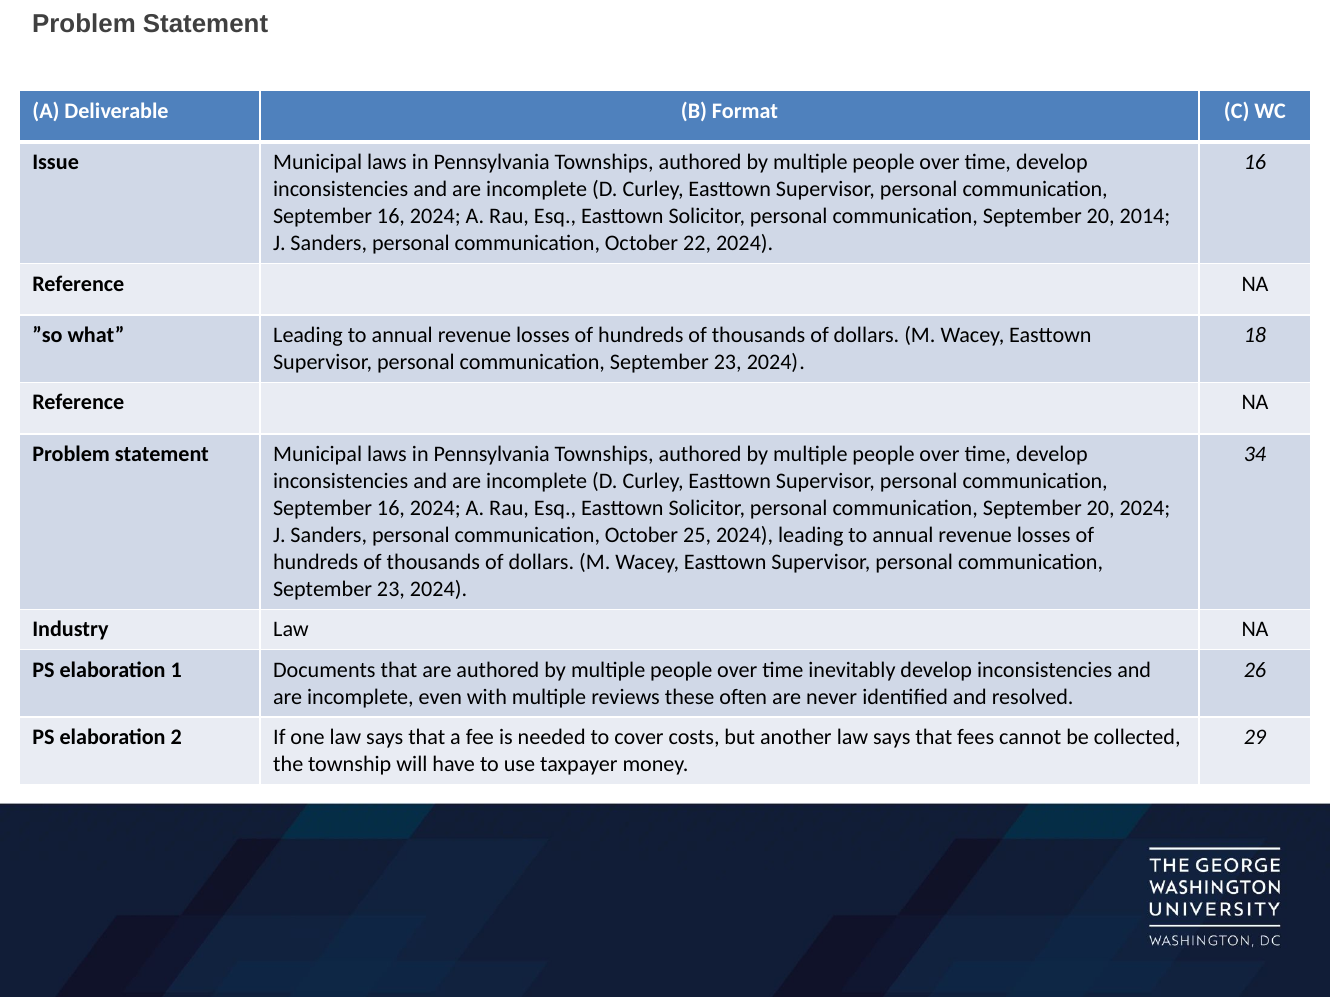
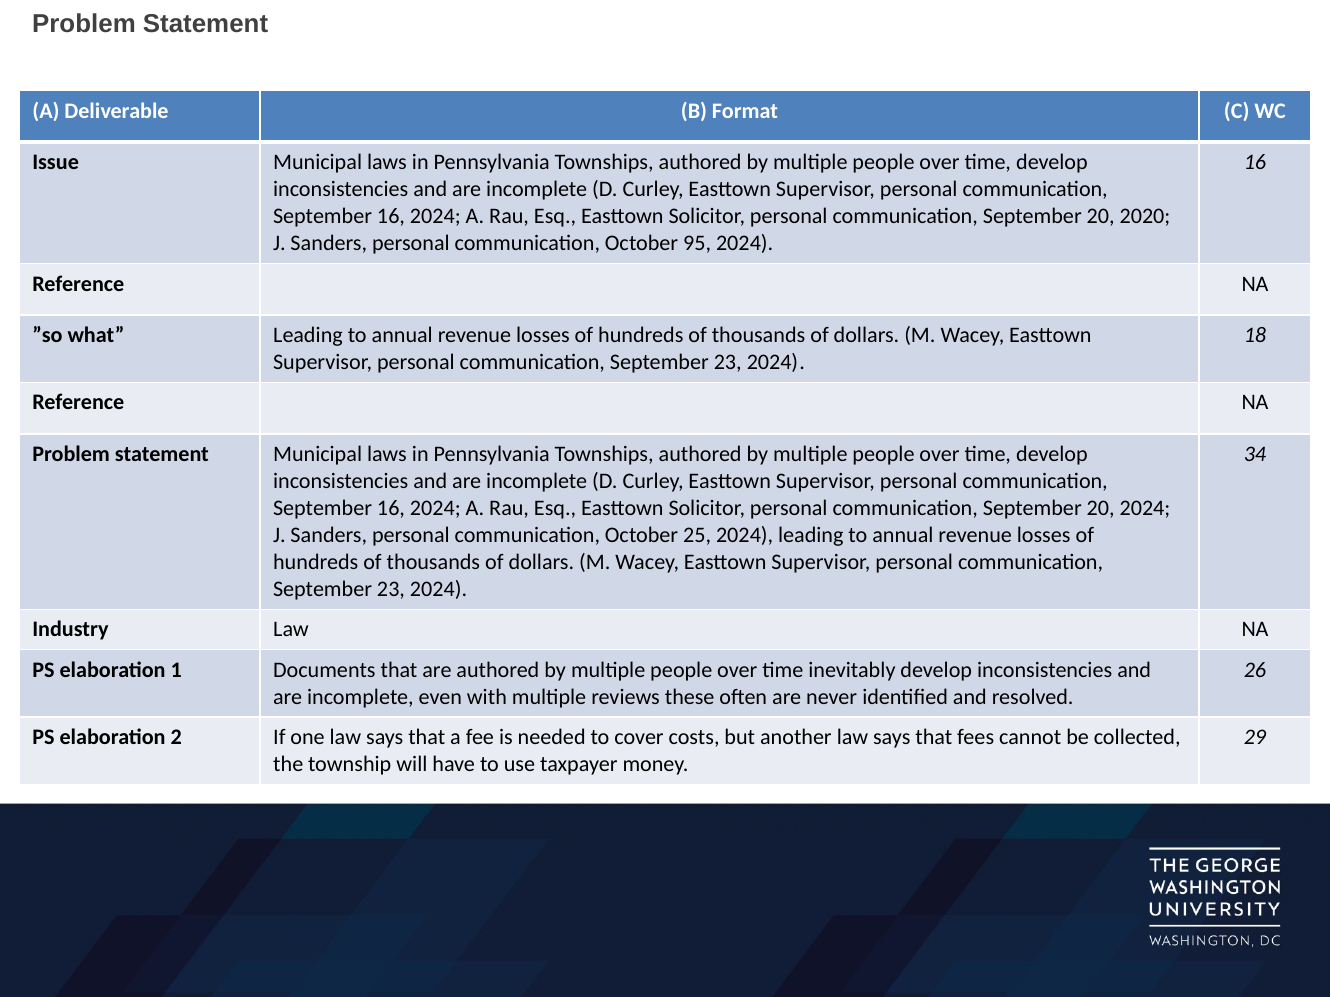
2014: 2014 -> 2020 (1145, 216)
22: 22 -> 95 (697, 244)
